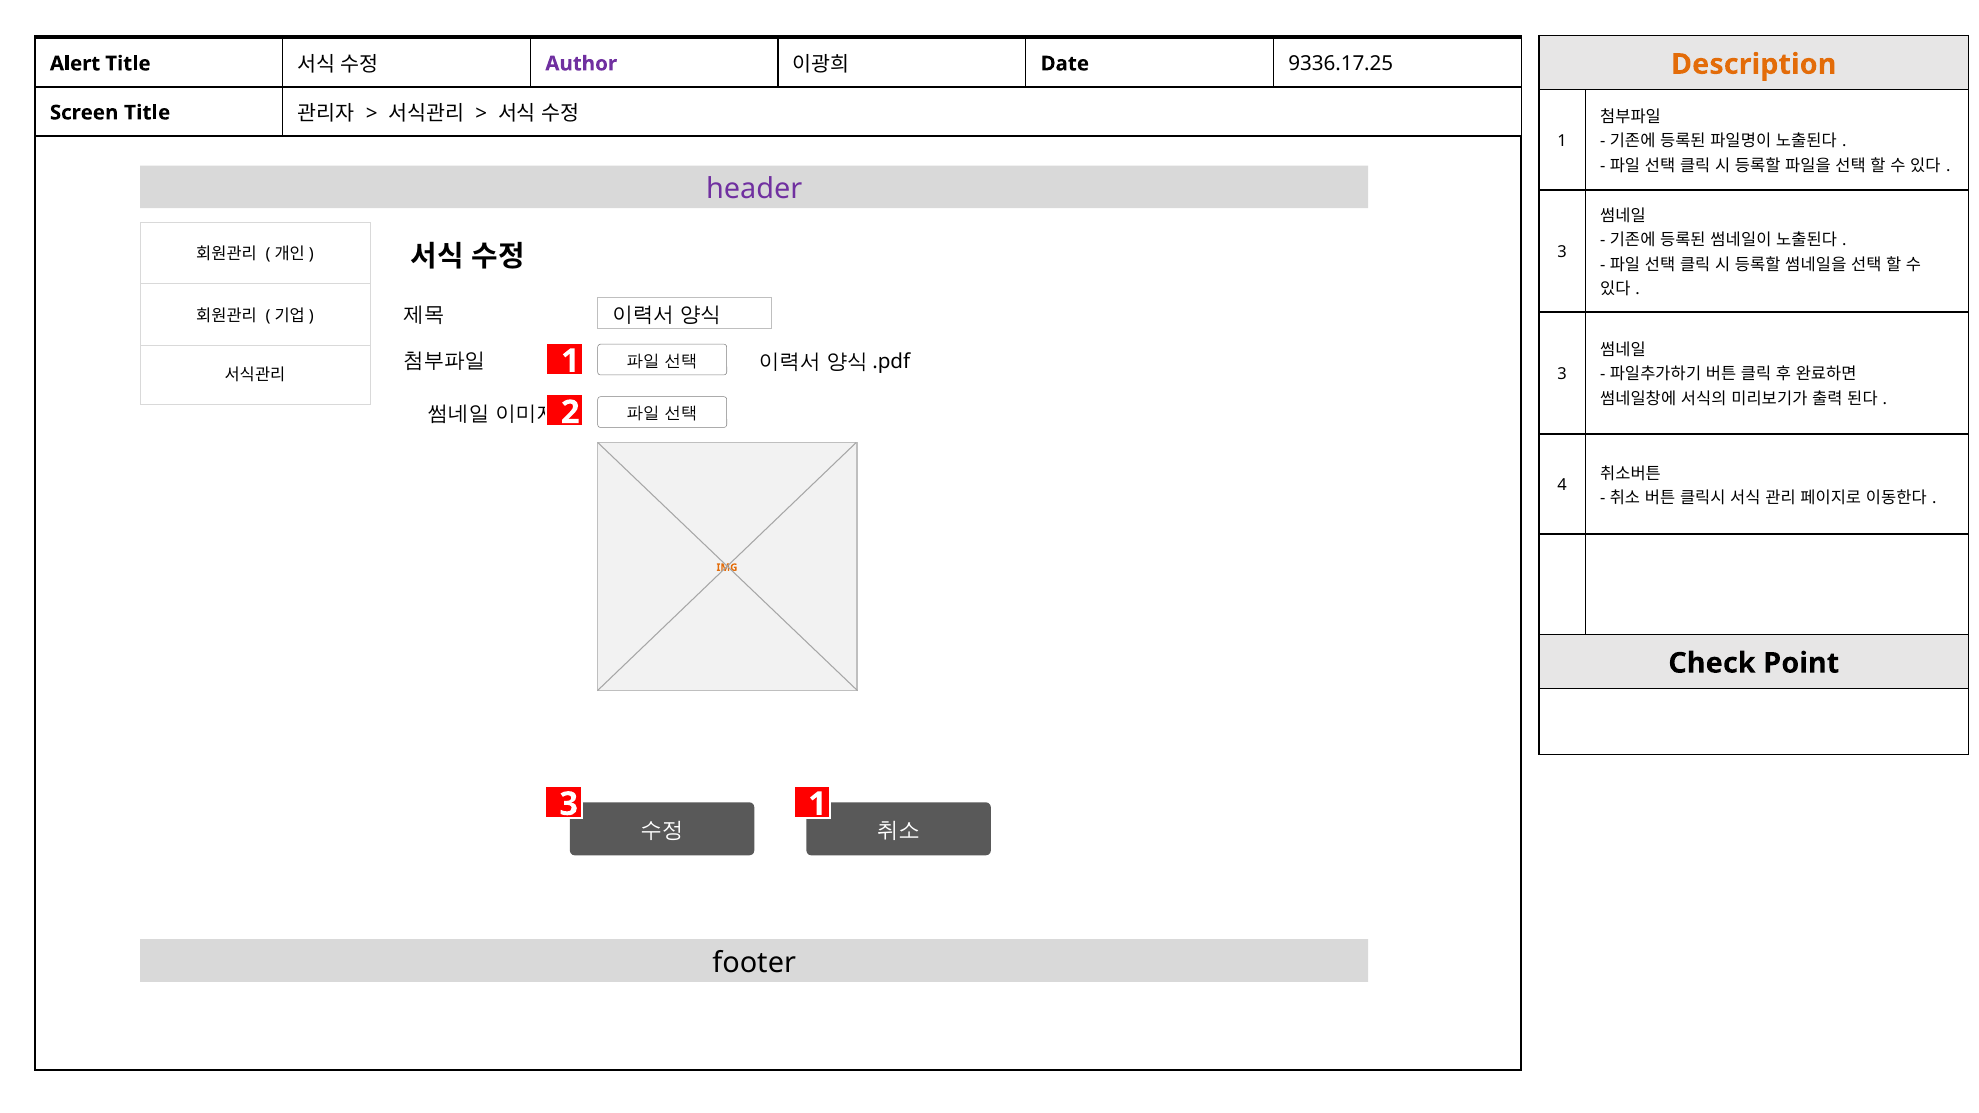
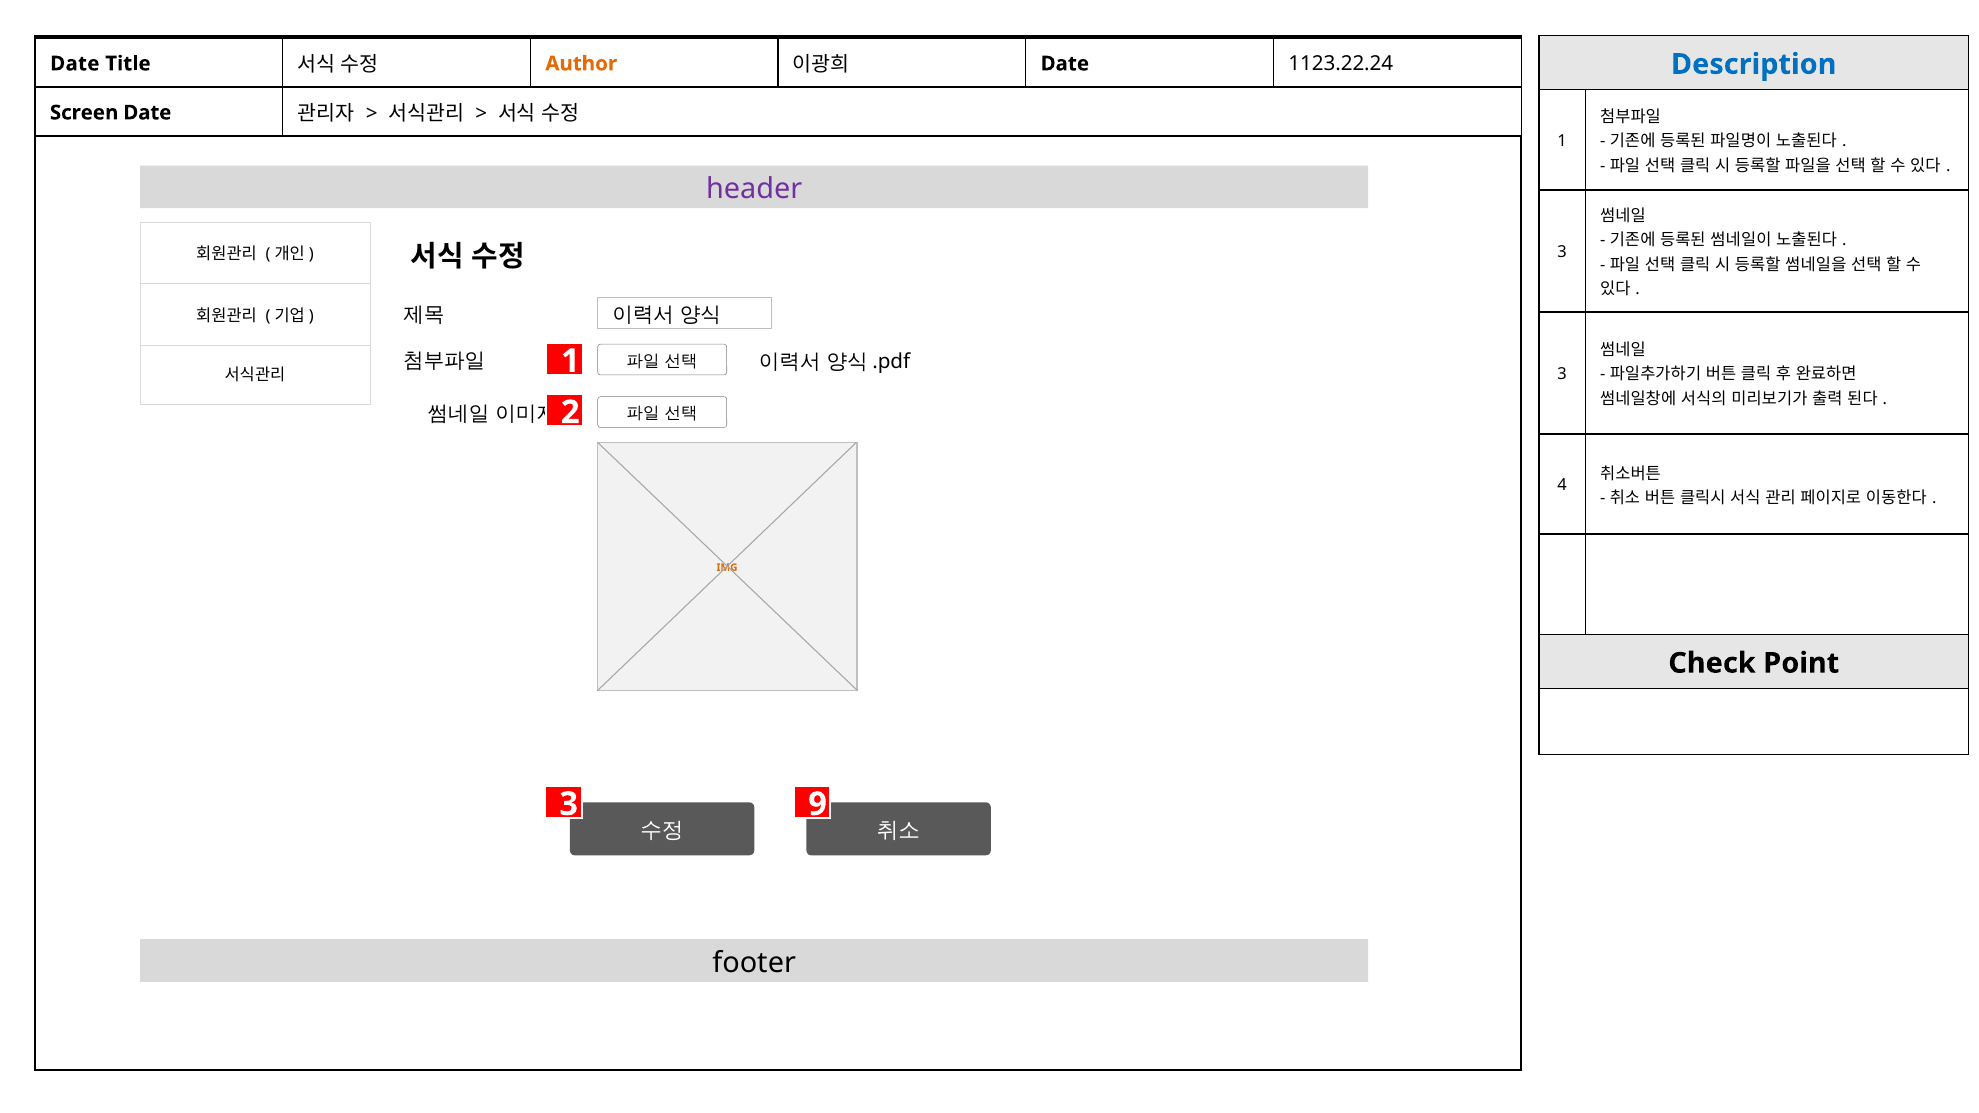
Description colour: orange -> blue (1754, 64)
Alert: Alert -> Date (75, 64)
Author colour: purple -> orange (581, 64)
9336.17.25: 9336.17.25 -> 1123.22.24 (1341, 64)
Screen Title: Title -> Date (147, 113)
3 1: 1 -> 9 (818, 804)
